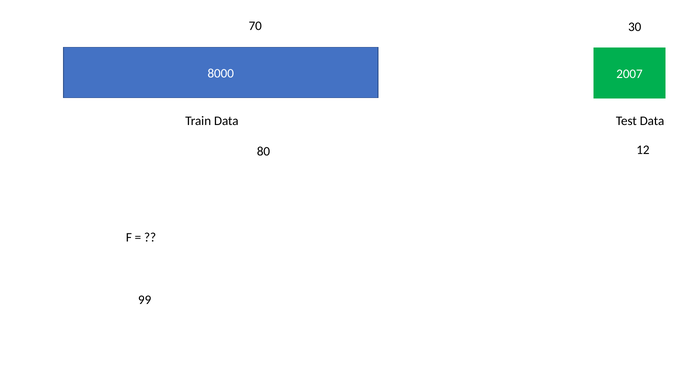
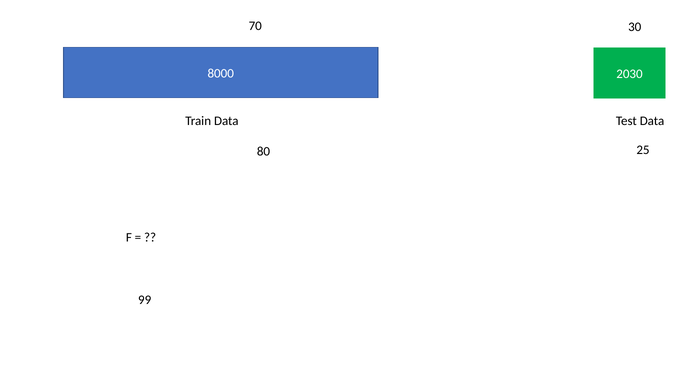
2007: 2007 -> 2030 (629, 74)
12: 12 -> 25 (643, 150)
